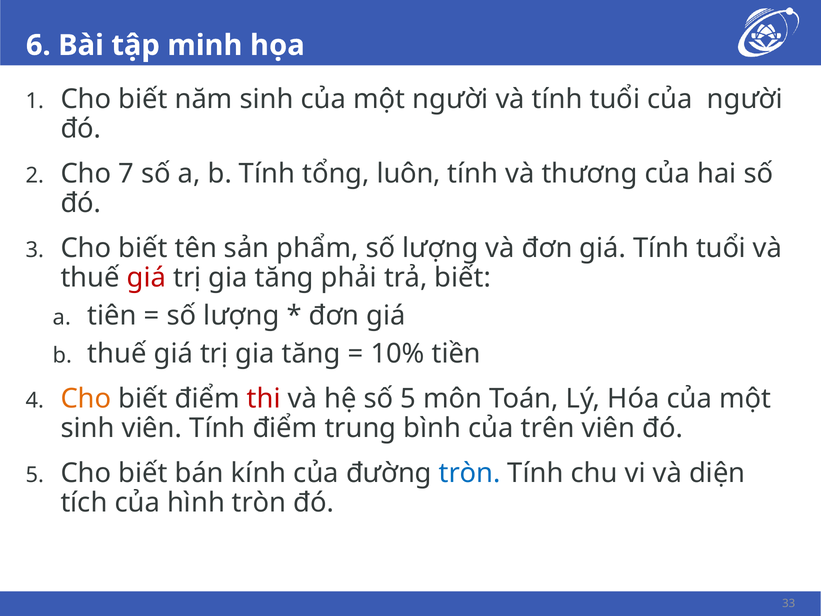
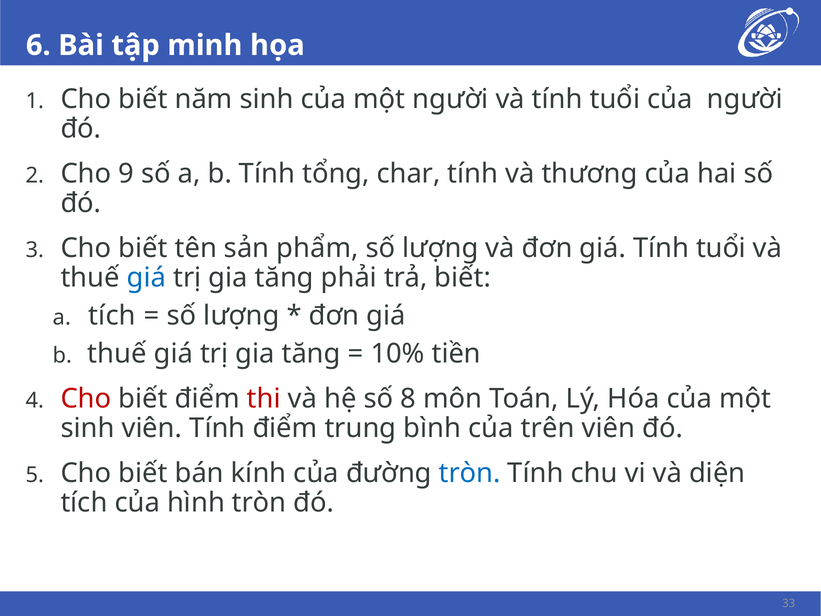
7: 7 -> 9 (126, 173)
luôn: luôn -> char (409, 173)
giá colour: red -> blue (146, 277)
a tiên: tiên -> tích (112, 316)
Cho colour: orange -> red (86, 399)
số 5: 5 -> 8 (408, 399)
